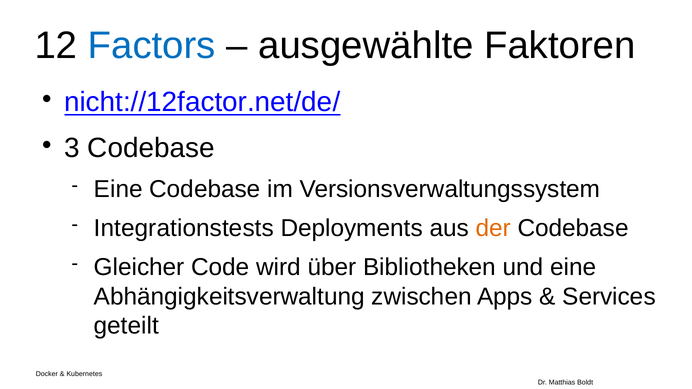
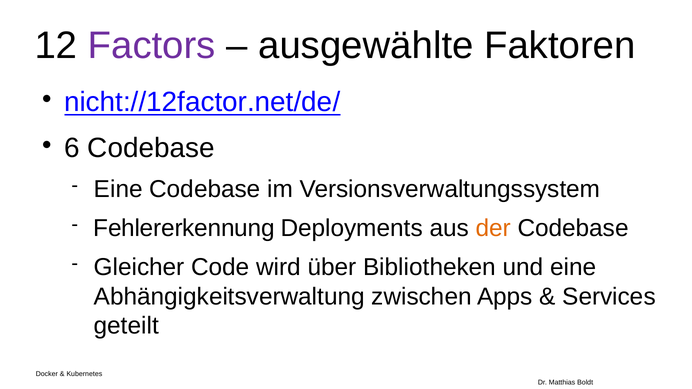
Factors colour: blue -> purple (152, 46)
3: 3 -> 6 (72, 148)
Integrationstests: Integrationstests -> Fehlererkennung (184, 228)
